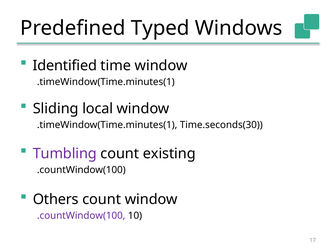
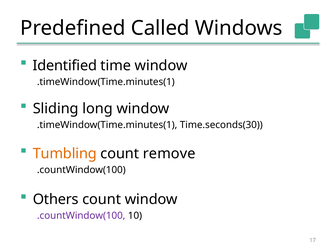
Typed: Typed -> Called (160, 28)
local: local -> long (98, 109)
Tumbling colour: purple -> orange (65, 153)
existing: existing -> remove (169, 153)
